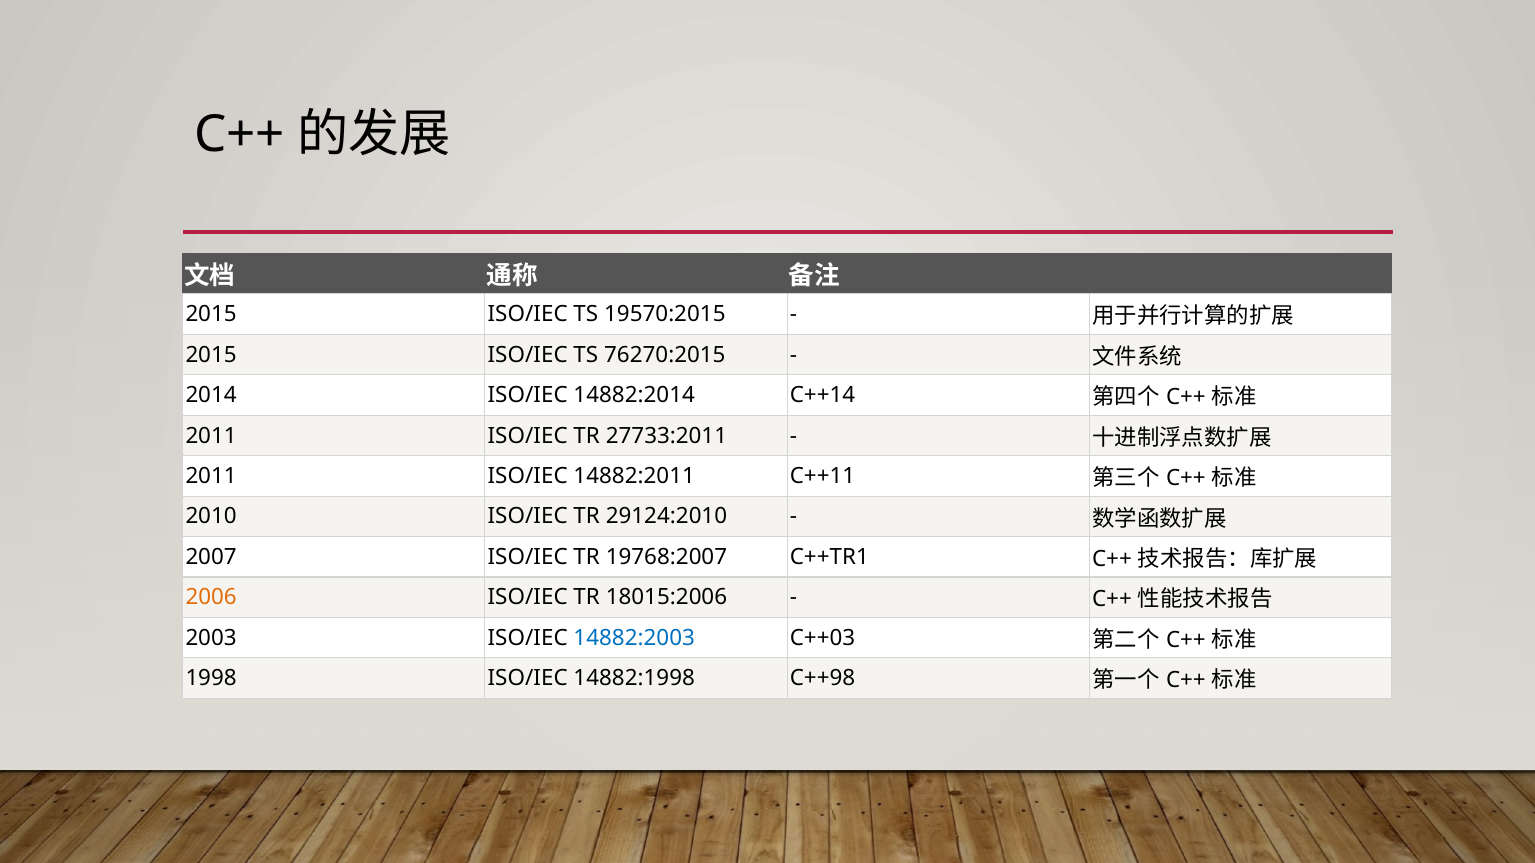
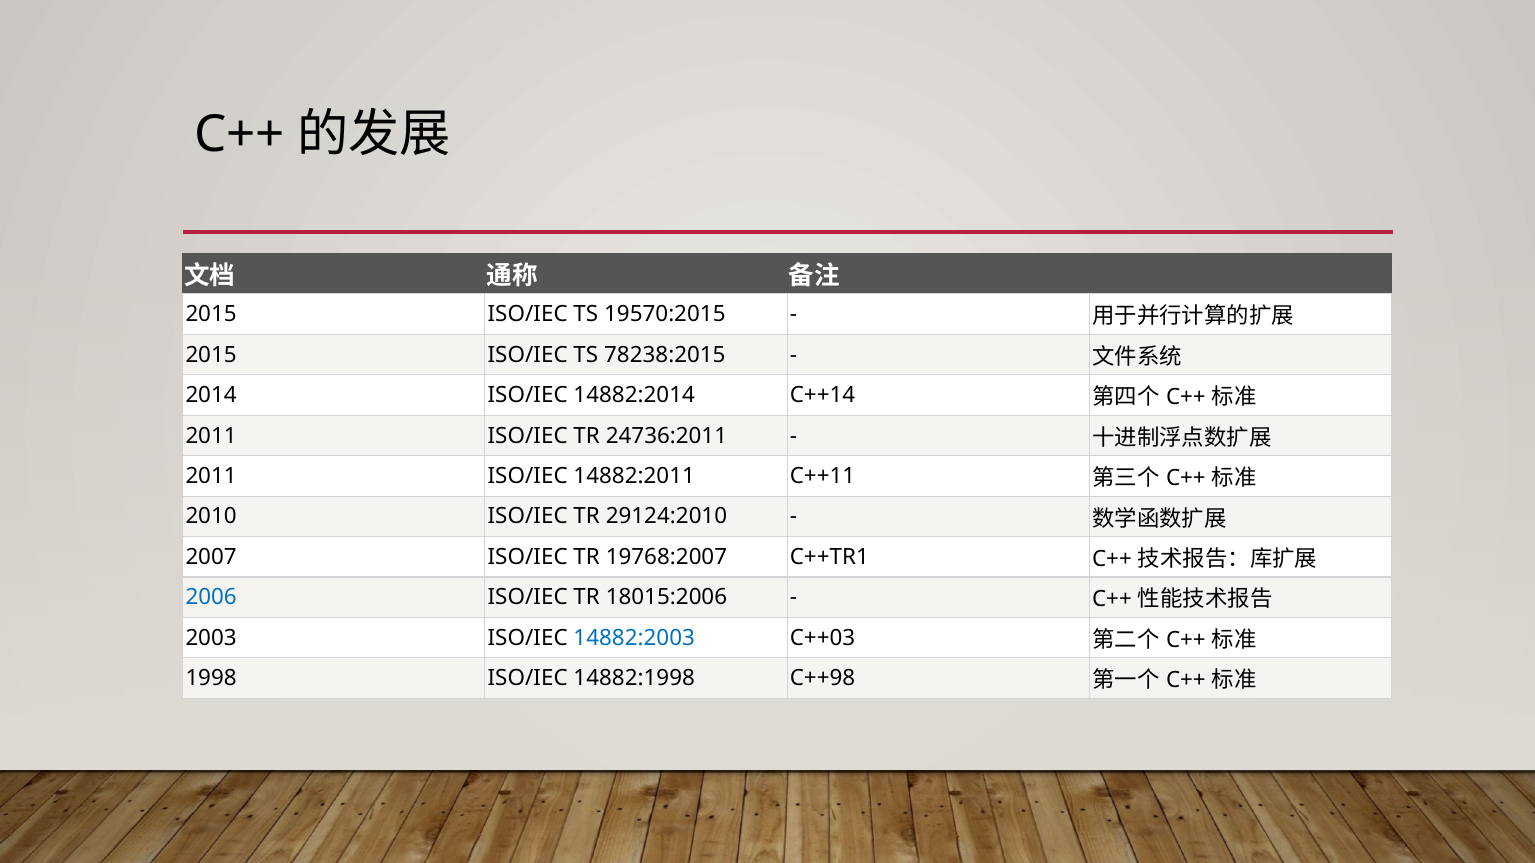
76270:2015: 76270:2015 -> 78238:2015 (665, 355)
27733:2011: 27733:2011 -> 24736:2011 (666, 436)
2006 colour: orange -> blue (211, 598)
